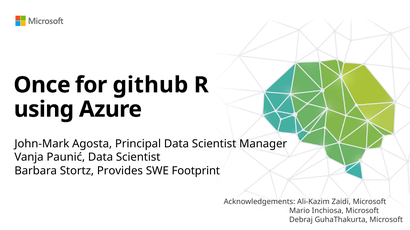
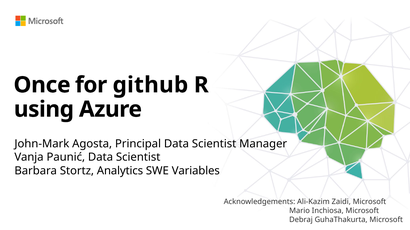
Provides: Provides -> Analytics (120, 171)
Footprint: Footprint -> Variables (196, 171)
